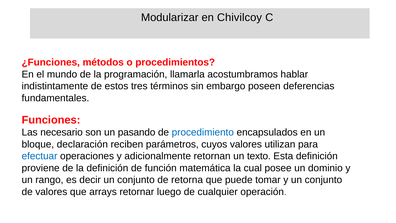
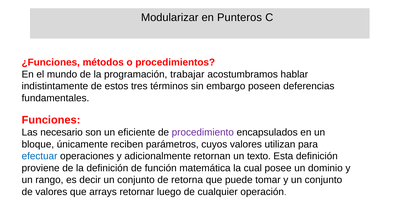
Chivilcoy: Chivilcoy -> Punteros (239, 18)
llamarla: llamarla -> trabajar (187, 74)
pasando: pasando -> eficiente (137, 132)
procedimiento colour: blue -> purple (203, 132)
declaración: declaración -> únicamente (82, 144)
